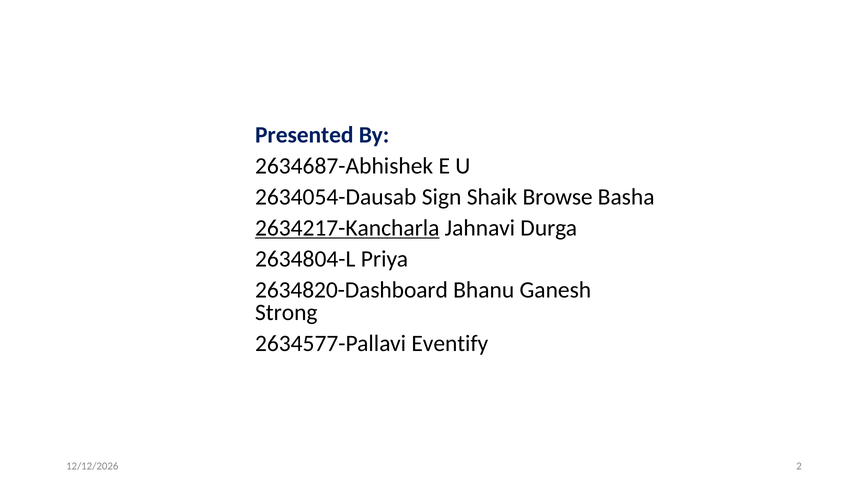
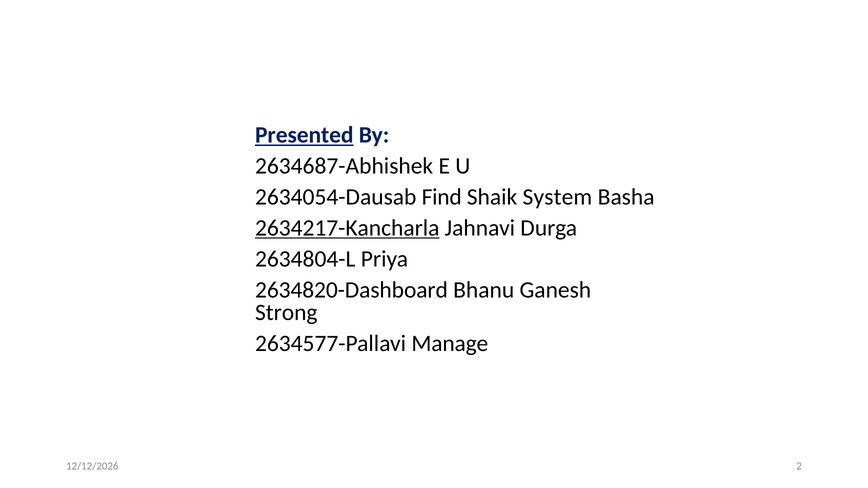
Presented underline: none -> present (304, 135)
Sign: Sign -> Find (442, 197)
Browse: Browse -> System (557, 197)
Eventify: Eventify -> Manage (450, 344)
